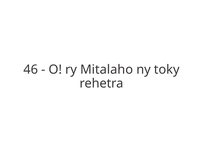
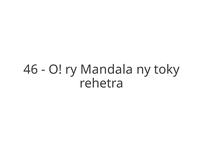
Mitalaho: Mitalaho -> Mandala (107, 69)
